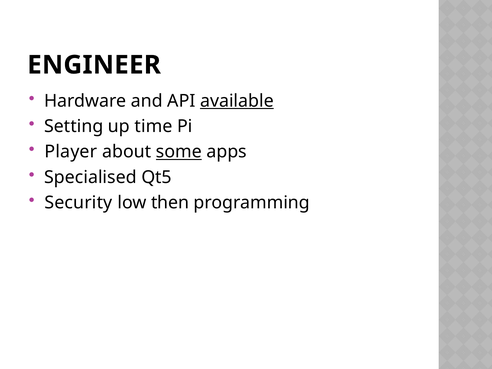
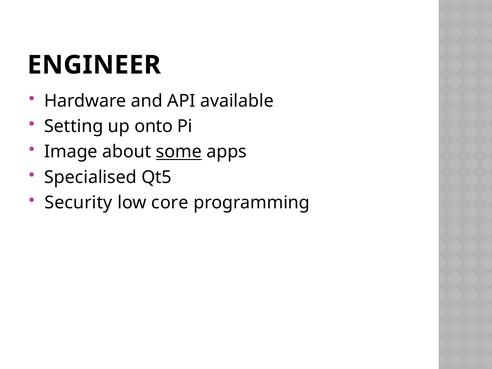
available underline: present -> none (237, 101)
time: time -> onto (154, 126)
Player: Player -> Image (71, 152)
then: then -> core (170, 203)
